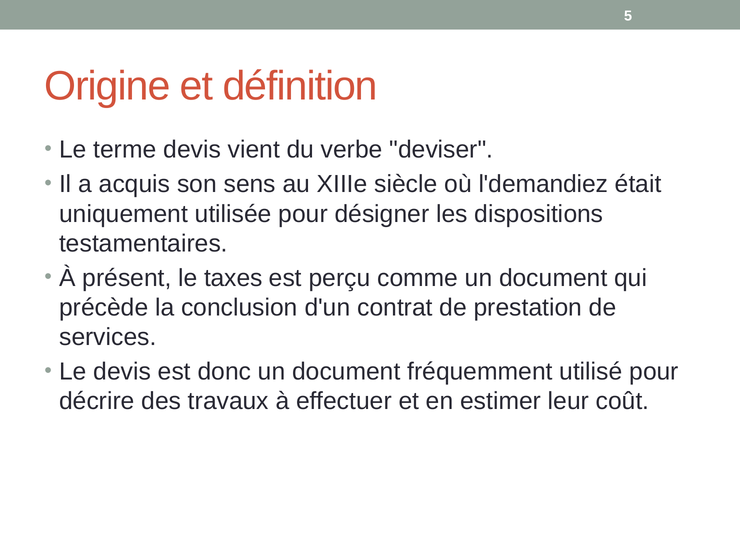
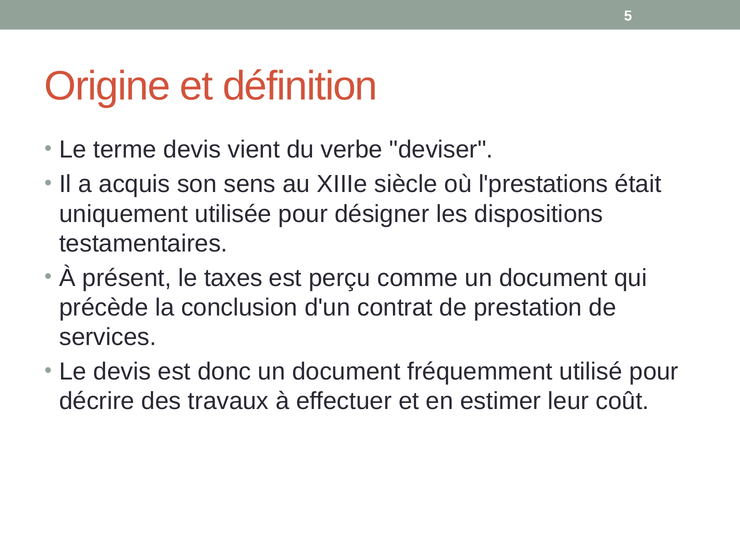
l'demandiez: l'demandiez -> l'prestations (543, 184)
